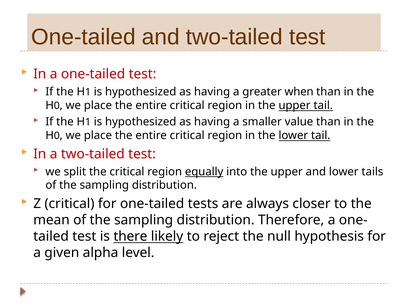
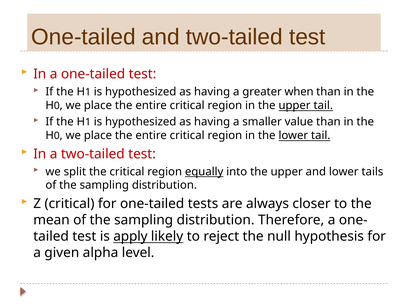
there: there -> apply (130, 236)
